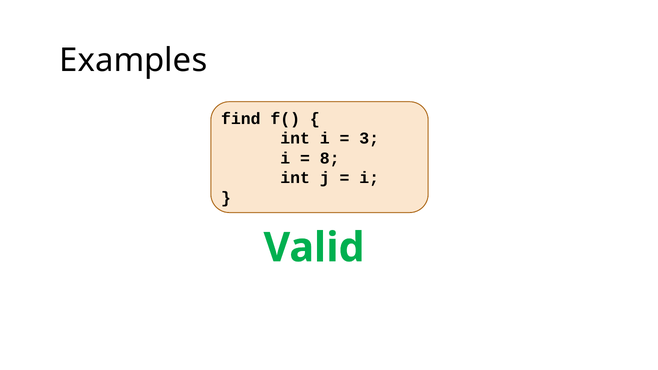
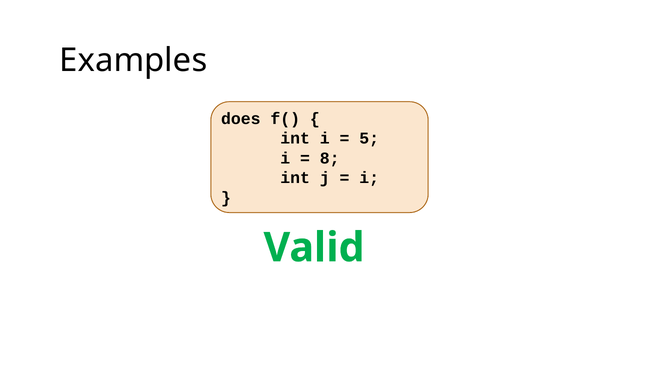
find: find -> does (241, 119)
3: 3 -> 5 (369, 139)
